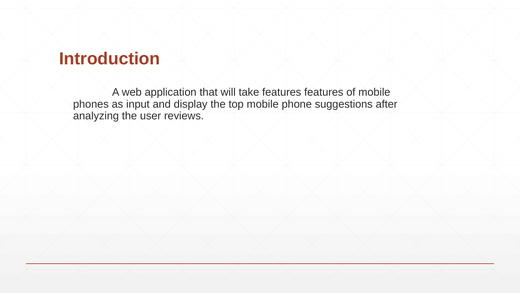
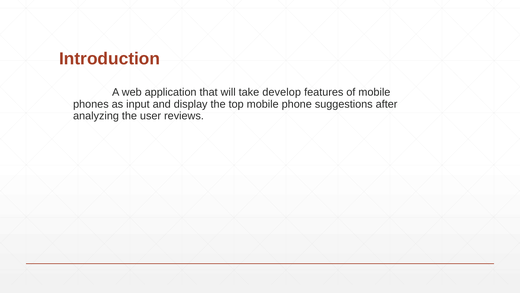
take features: features -> develop (282, 92)
